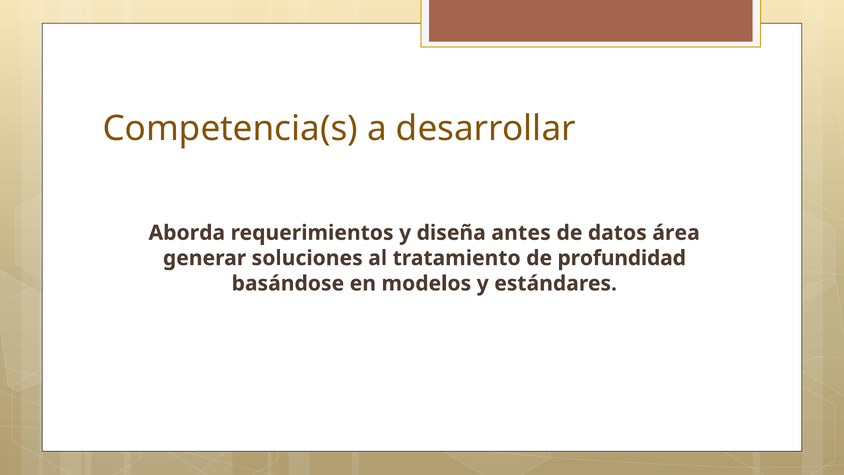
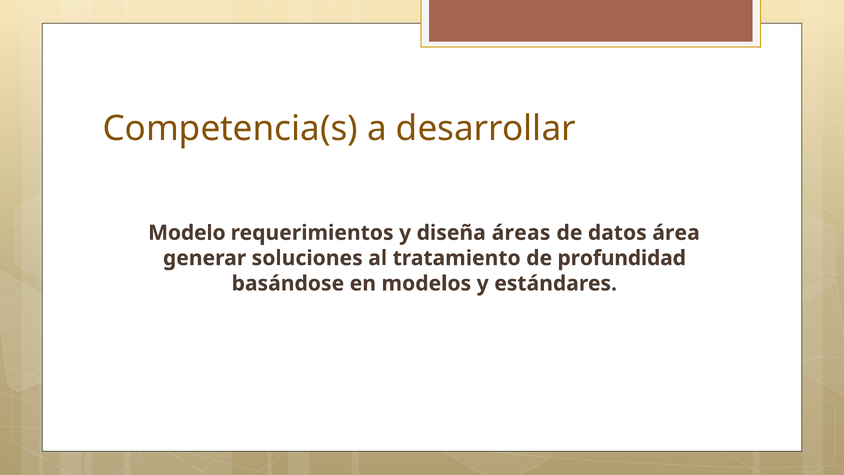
Aborda: Aborda -> Modelo (187, 233)
antes: antes -> áreas (521, 233)
